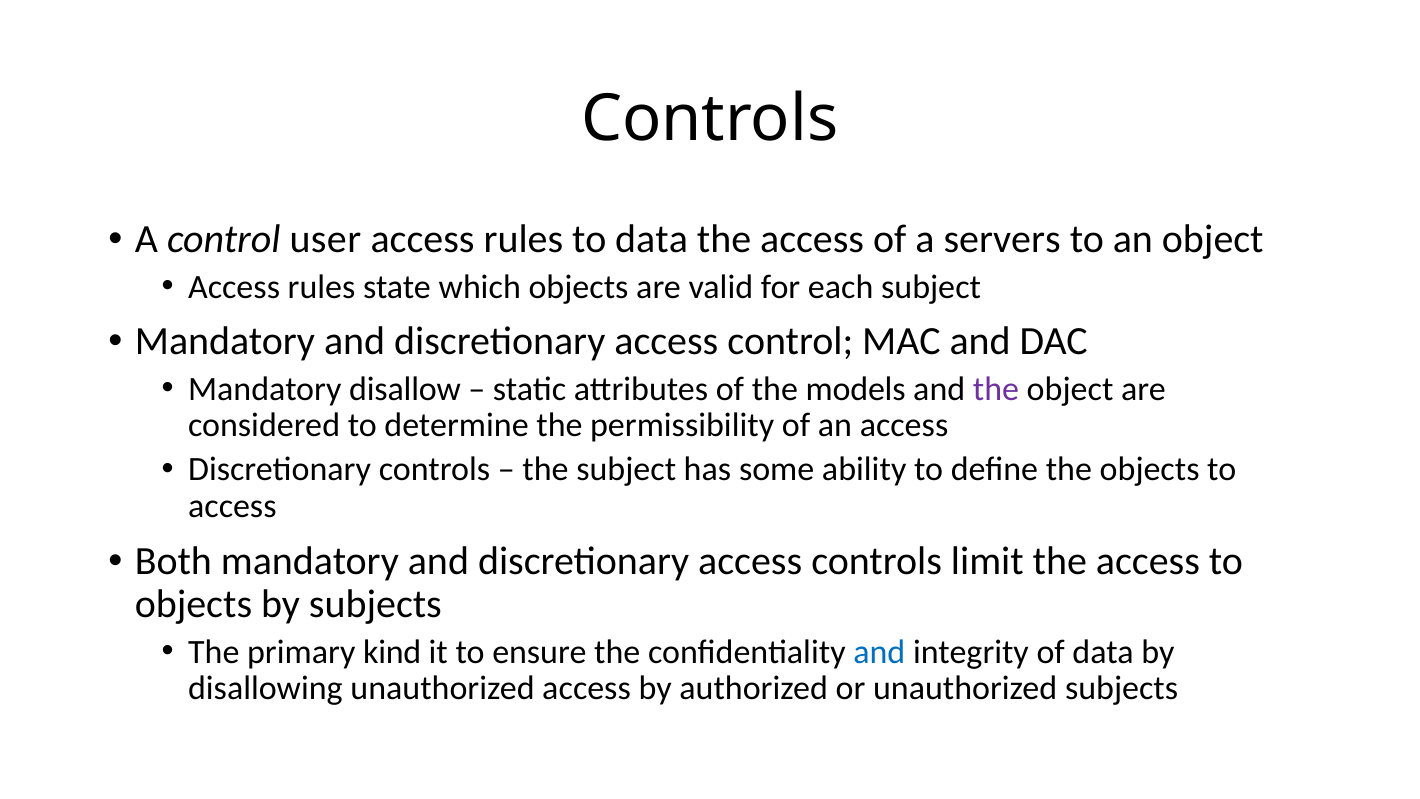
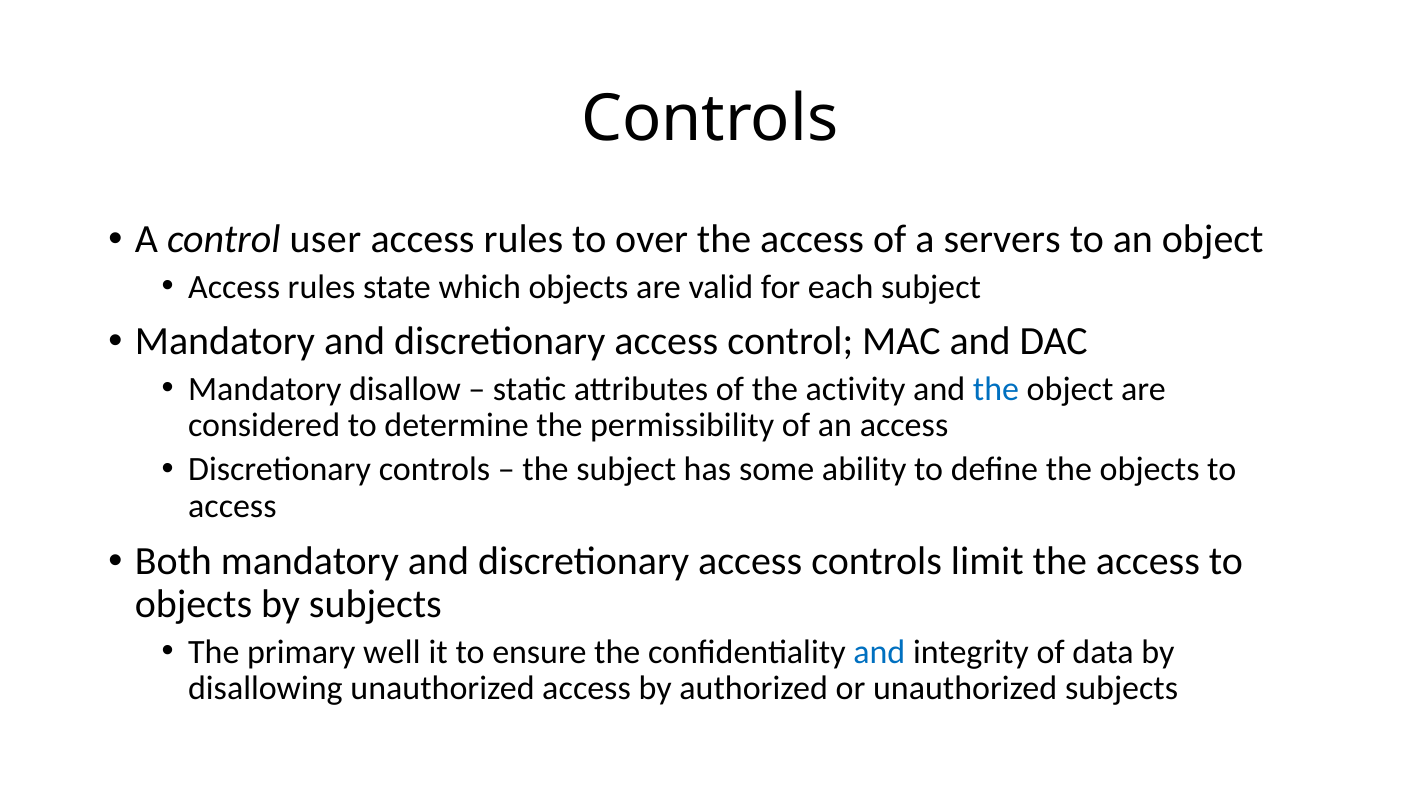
to data: data -> over (652, 239)
models: models -> activity (856, 389)
the colour: purple -> blue (996, 389)
kind: kind -> well (392, 652)
